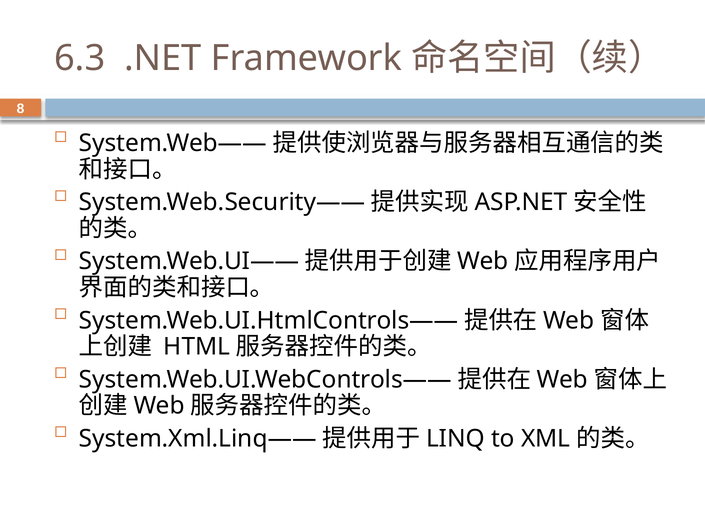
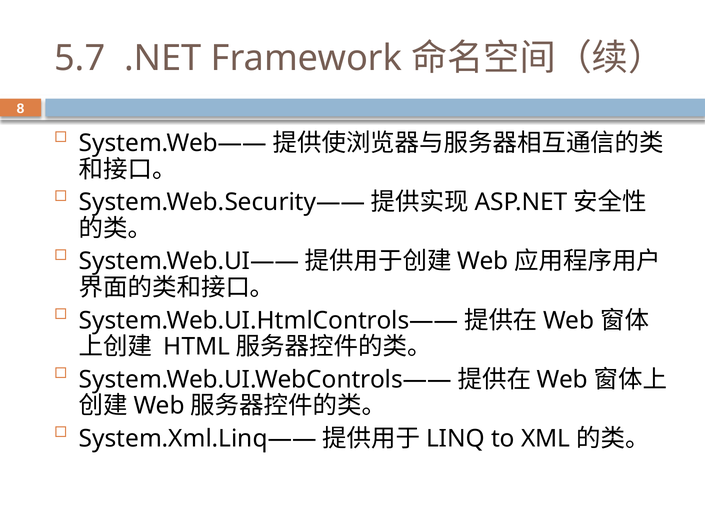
6.3: 6.3 -> 5.7 (80, 58)
